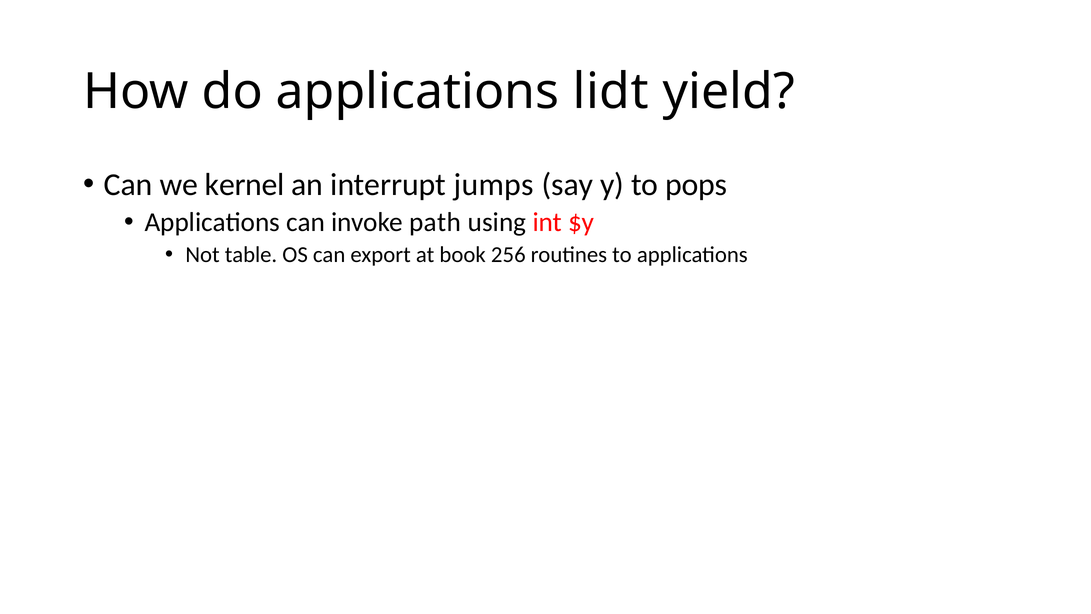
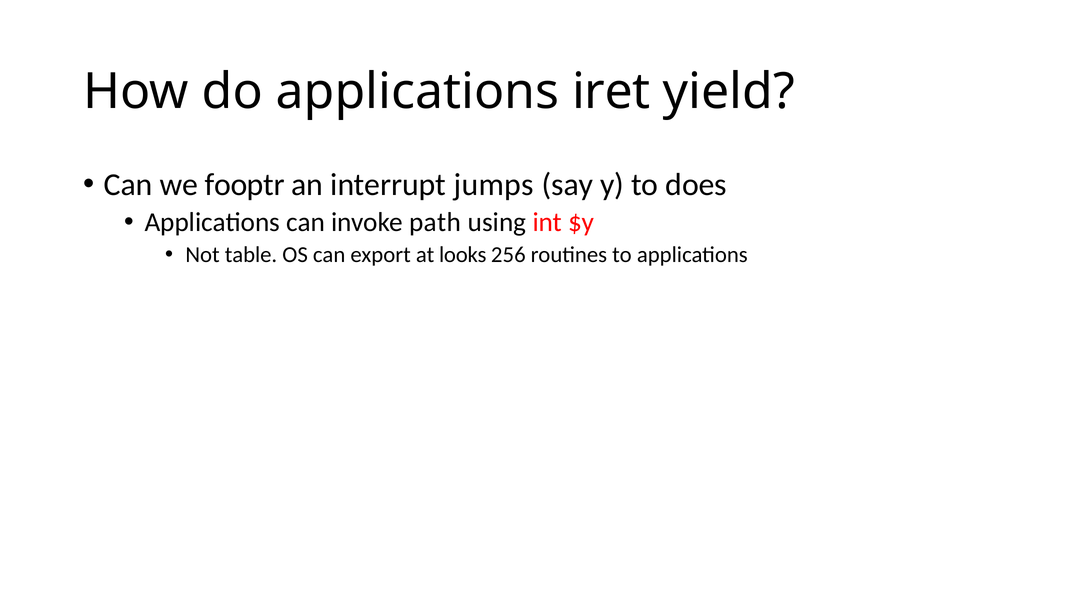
lidt: lidt -> iret (611, 92)
kernel: kernel -> fooptr (245, 184)
pops: pops -> does (696, 184)
book: book -> looks (463, 255)
